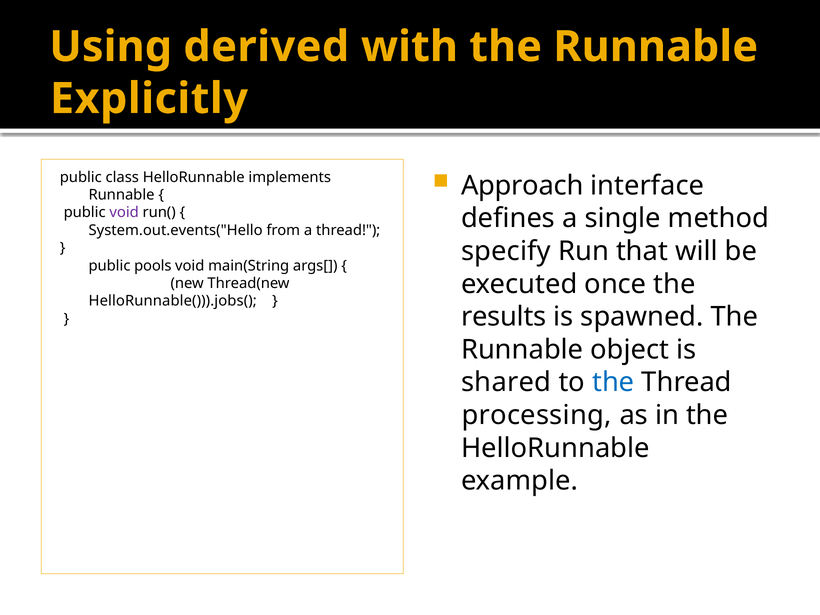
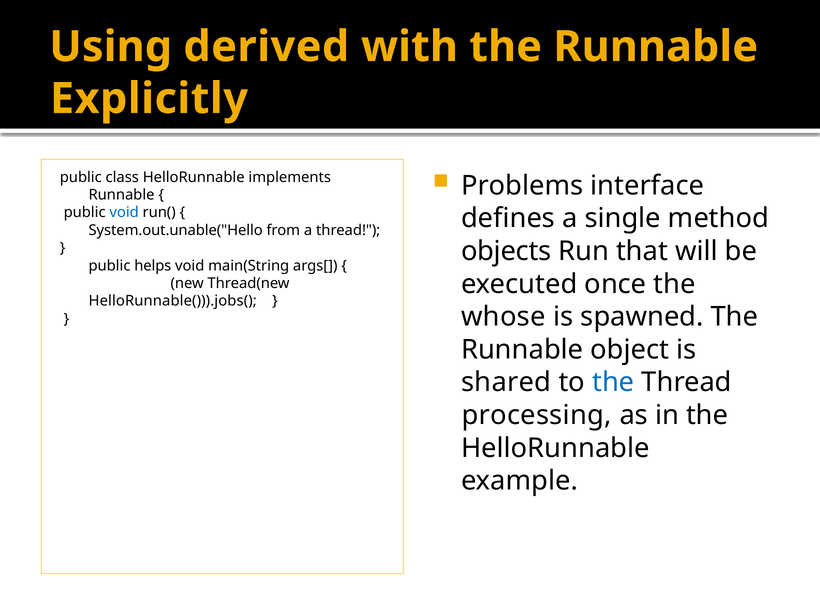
Approach: Approach -> Problems (522, 186)
void colour: purple -> blue (124, 213)
System.out.events("Hello: System.out.events("Hello -> System.out.unable("Hello (176, 230)
specify: specify -> objects (506, 251)
pools: pools -> helps (153, 266)
results: results -> whose (503, 317)
